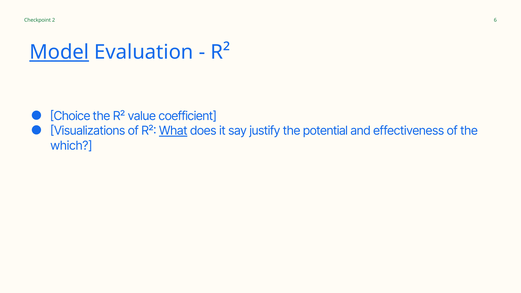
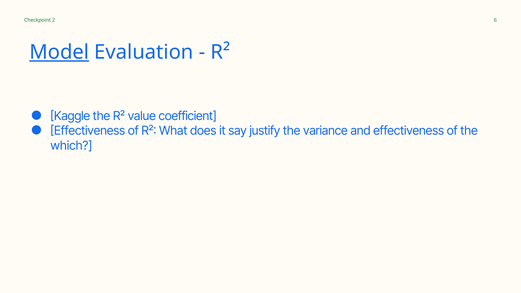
Choice: Choice -> Kaggle (70, 116)
Visualizations: Visualizations -> Effectiveness (88, 131)
What underline: present -> none (173, 131)
potential: potential -> variance (325, 131)
